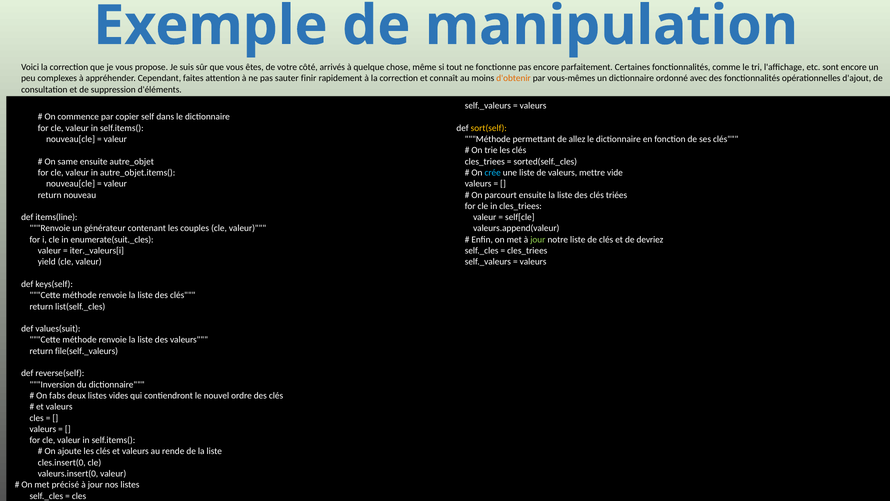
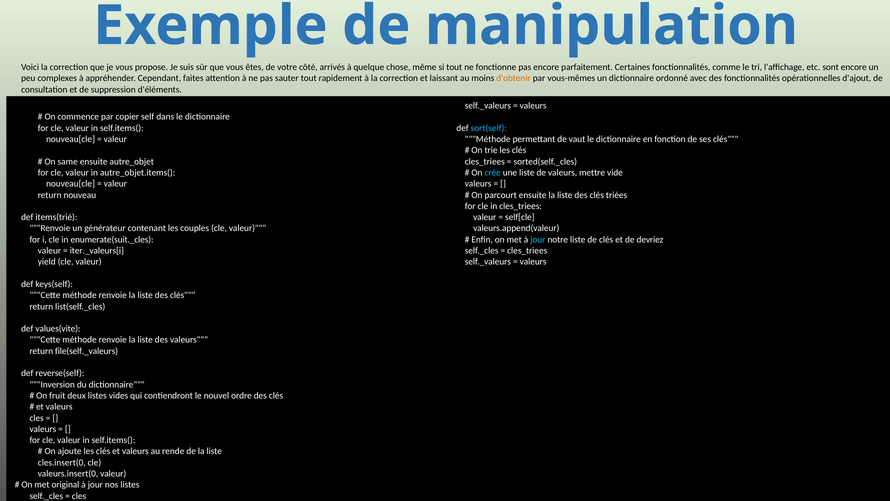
sauter finir: finir -> tout (309, 78)
connaît: connaît -> laissant (444, 78)
sort(self colour: yellow -> light blue (489, 128)
allez: allez -> vaut (577, 139)
items(line: items(line -> items(trié (56, 217)
jour colour: light green -> light blue (538, 239)
values(suit: values(suit -> values(vite (58, 329)
fabs: fabs -> fruit (57, 395)
précisé: précisé -> original (65, 484)
